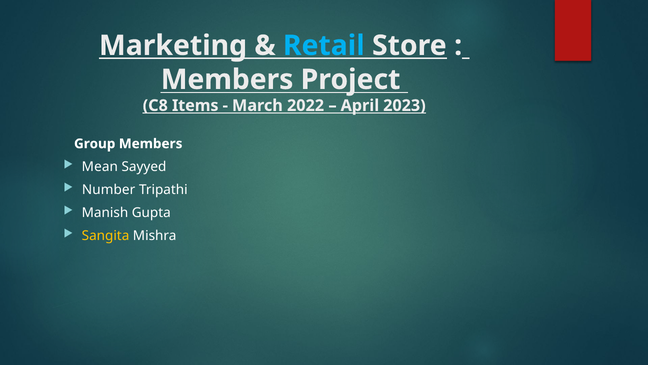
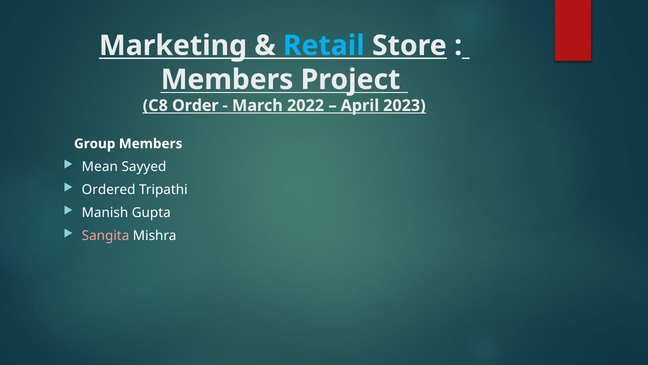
Items: Items -> Order (195, 105)
Number: Number -> Ordered (109, 189)
Sangita colour: yellow -> pink (106, 235)
